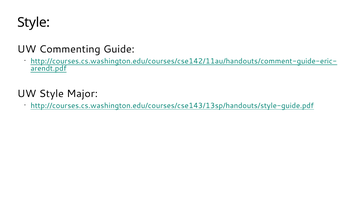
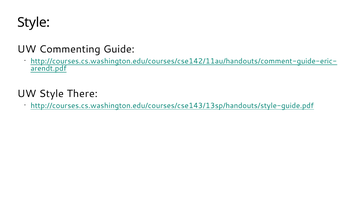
Major: Major -> There (82, 94)
